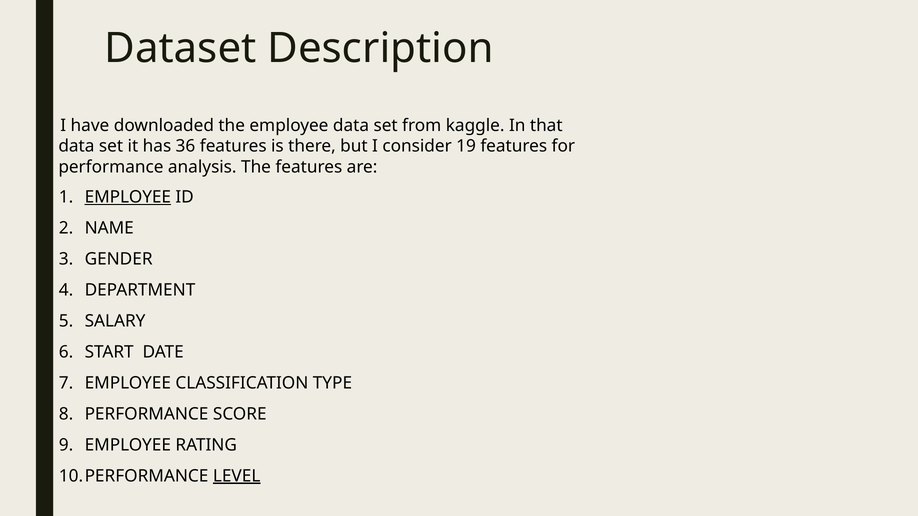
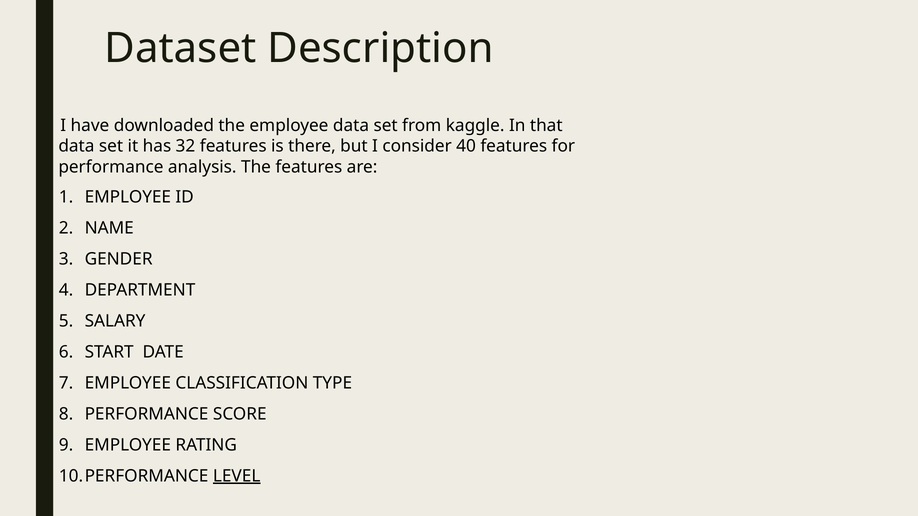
36: 36 -> 32 (185, 146)
19: 19 -> 40 (466, 146)
EMPLOYEE underline: present -> none (128, 197)
